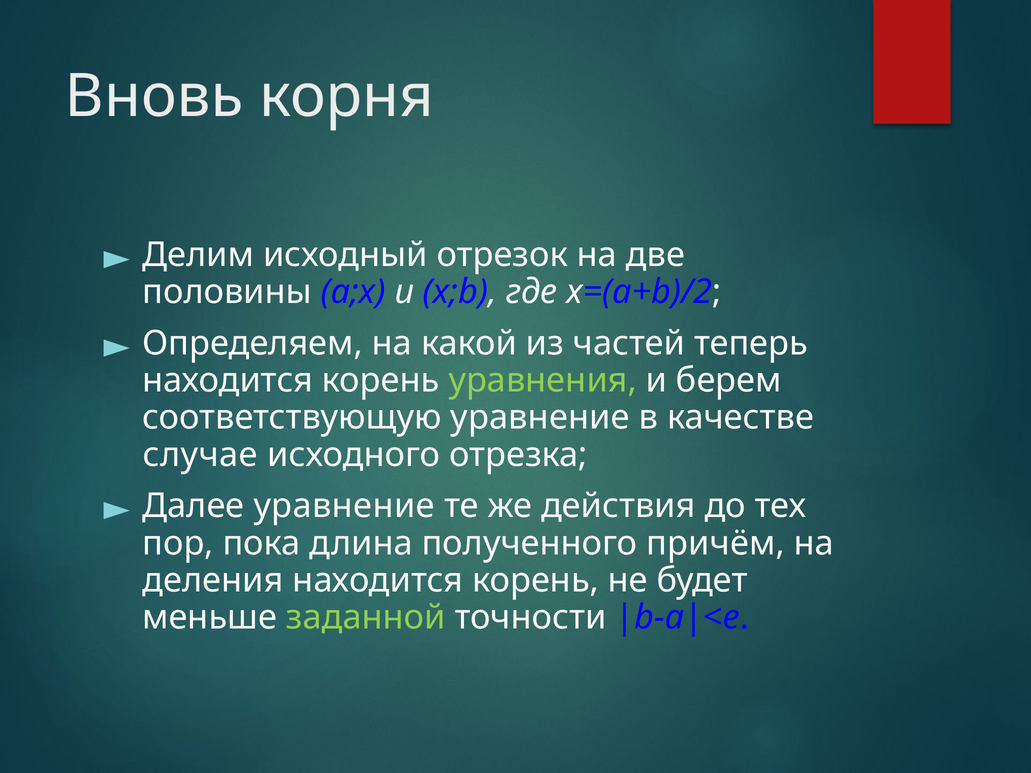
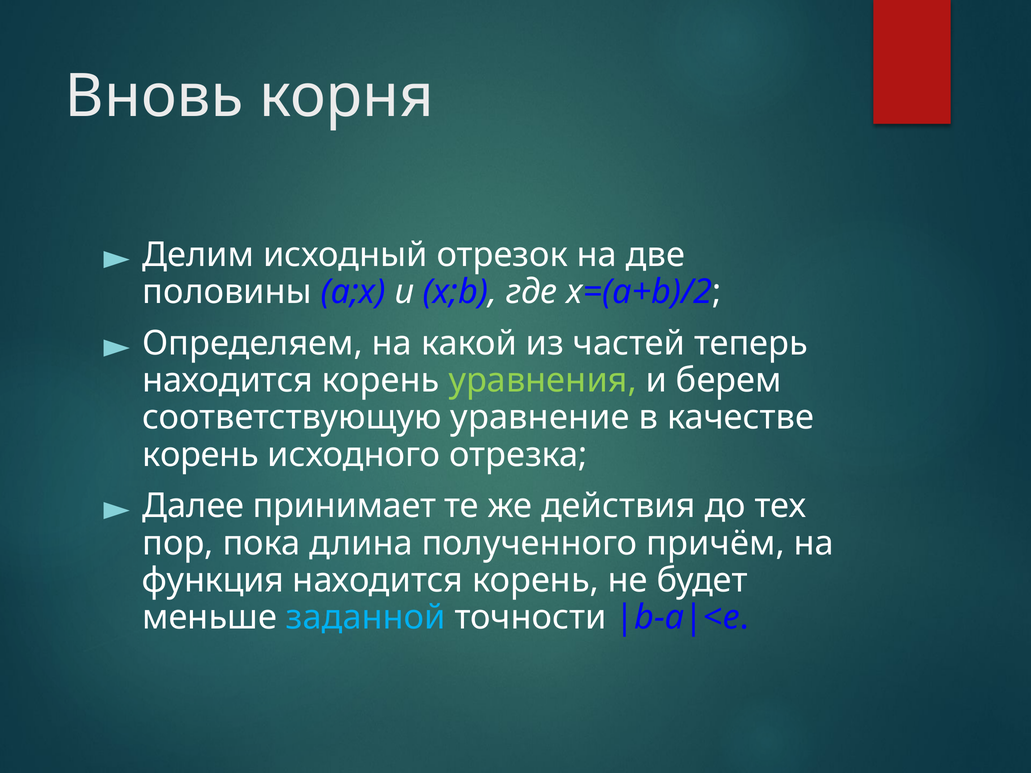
случае: случае -> корень (201, 455)
Далее уравнение: уравнение -> принимает (344, 506)
деления: деления -> функция (213, 580)
заданной colour: light green -> light blue (366, 618)
